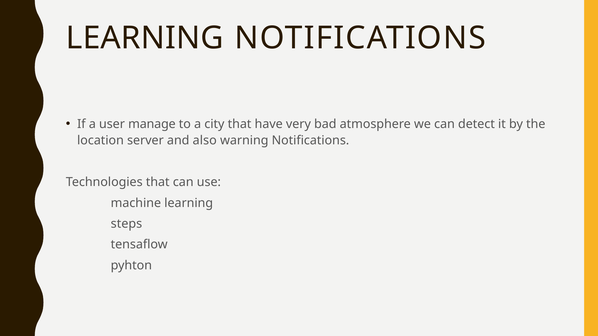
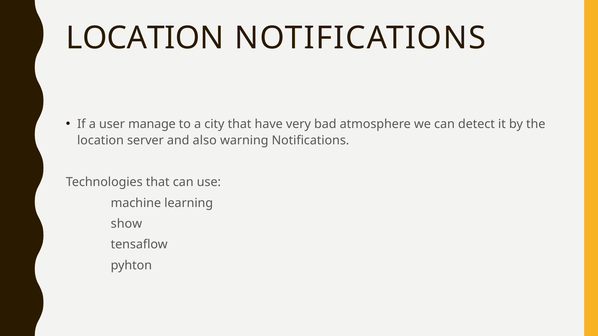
LEARNING: LEARNING -> LOCATION (145, 38)
steps: steps -> show (126, 224)
